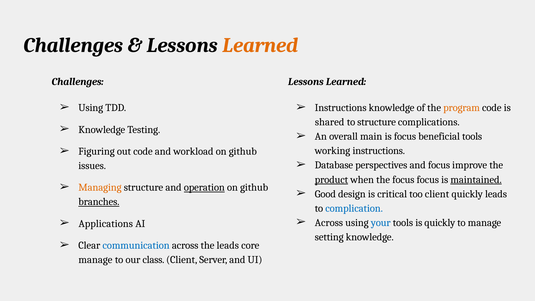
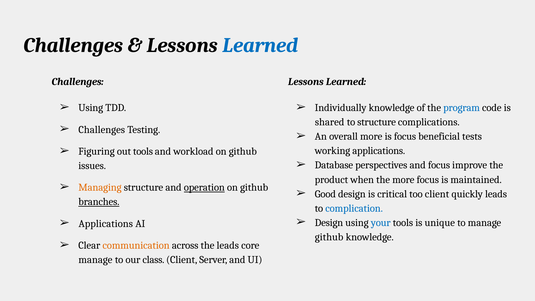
Learned colour: orange -> blue (260, 45)
Instructions: Instructions -> Individually (341, 108)
program colour: orange -> blue (462, 108)
Knowledge: Knowledge -> Challenges (102, 130)
overall main: main -> more (371, 137)
beneficial tools: tools -> tests (472, 137)
working instructions: instructions -> applications (379, 151)
out code: code -> tools (143, 151)
product underline: present -> none (331, 180)
the focus: focus -> more (403, 180)
maintained underline: present -> none (476, 180)
Across: Across -> Design (329, 223)
is quickly: quickly -> unique (440, 223)
setting: setting -> github (329, 237)
communication colour: blue -> orange (136, 245)
